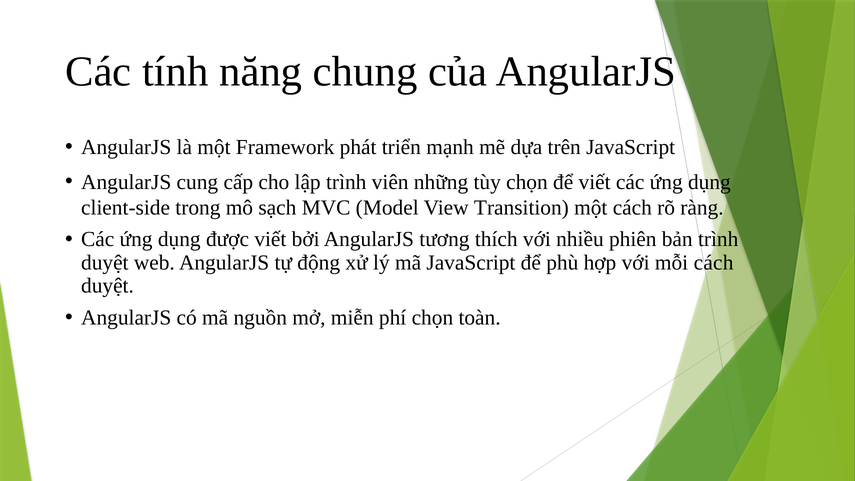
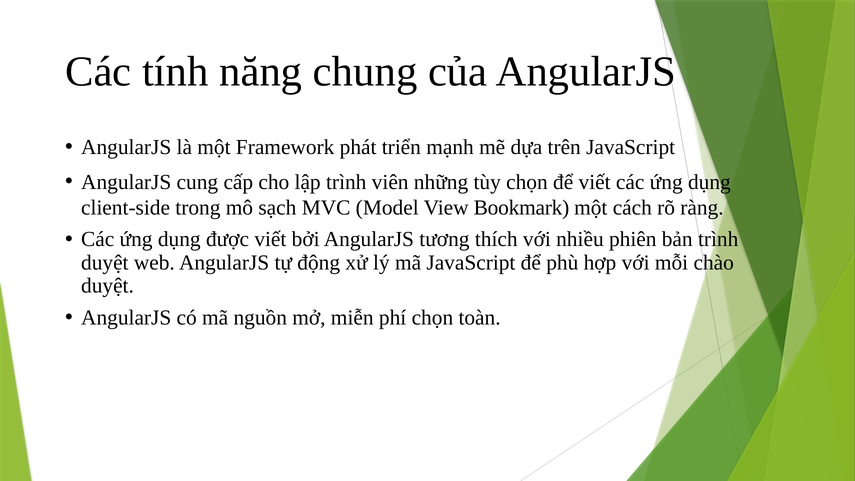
Transition: Transition -> Bookmark (522, 208)
mỗi cách: cách -> chào (714, 262)
